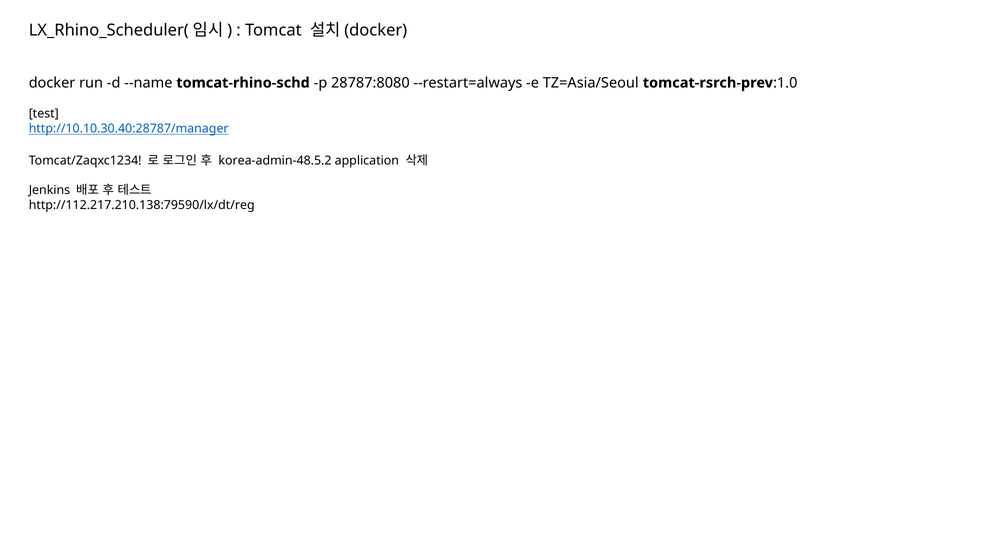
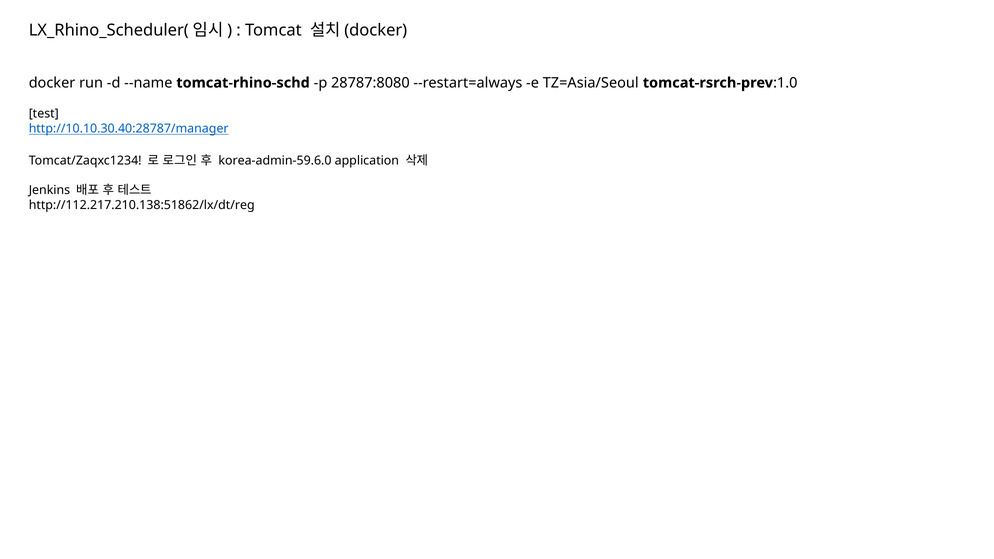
korea-admin-48.5.2: korea-admin-48.5.2 -> korea-admin-59.6.0 (275, 160)
http://112.217.210.138:79590/lx/dt/reg: http://112.217.210.138:79590/lx/dt/reg -> http://112.217.210.138:51862/lx/dt/reg (142, 205)
